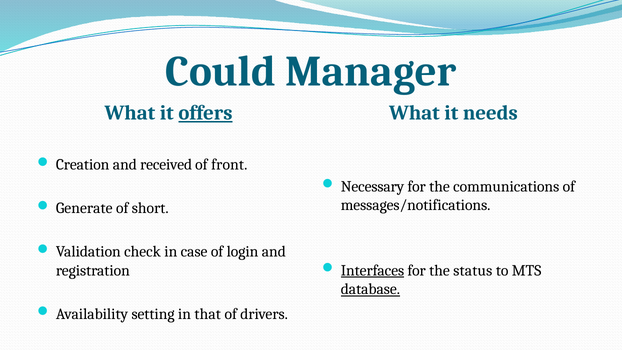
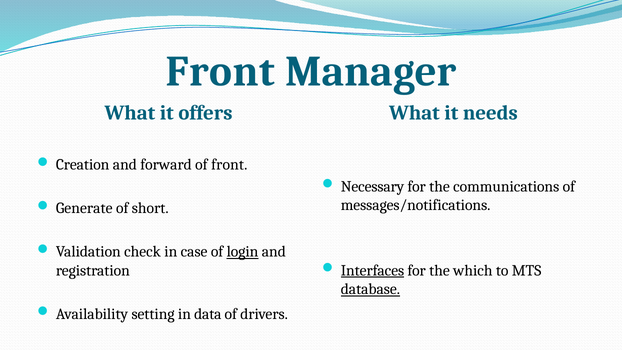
Could: Could -> Front (220, 71)
offers underline: present -> none (205, 113)
received: received -> forward (166, 165)
login underline: none -> present (243, 252)
status: status -> which (473, 270)
that: that -> data (208, 314)
